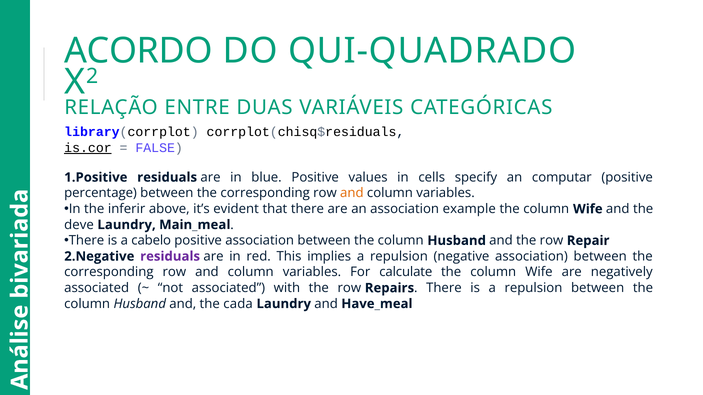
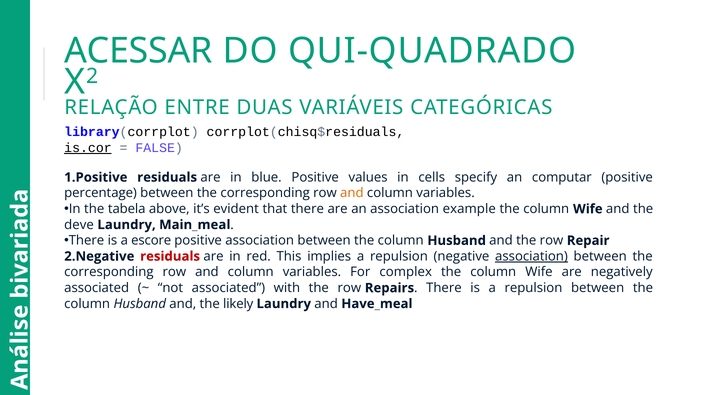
ACORDO: ACORDO -> ACESSAR (138, 51)
inferir: inferir -> tabela (127, 209)
cabelo: cabelo -> escore (151, 241)
residuals colour: purple -> red (170, 257)
association underline: none -> present (531, 257)
calculate: calculate -> complex (406, 272)
cada: cada -> likely (238, 304)
